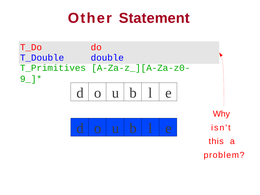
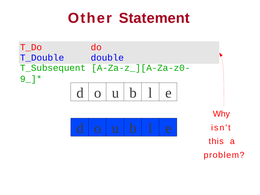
T_Primitives: T_Primitives -> T_Subsequent (53, 68)
